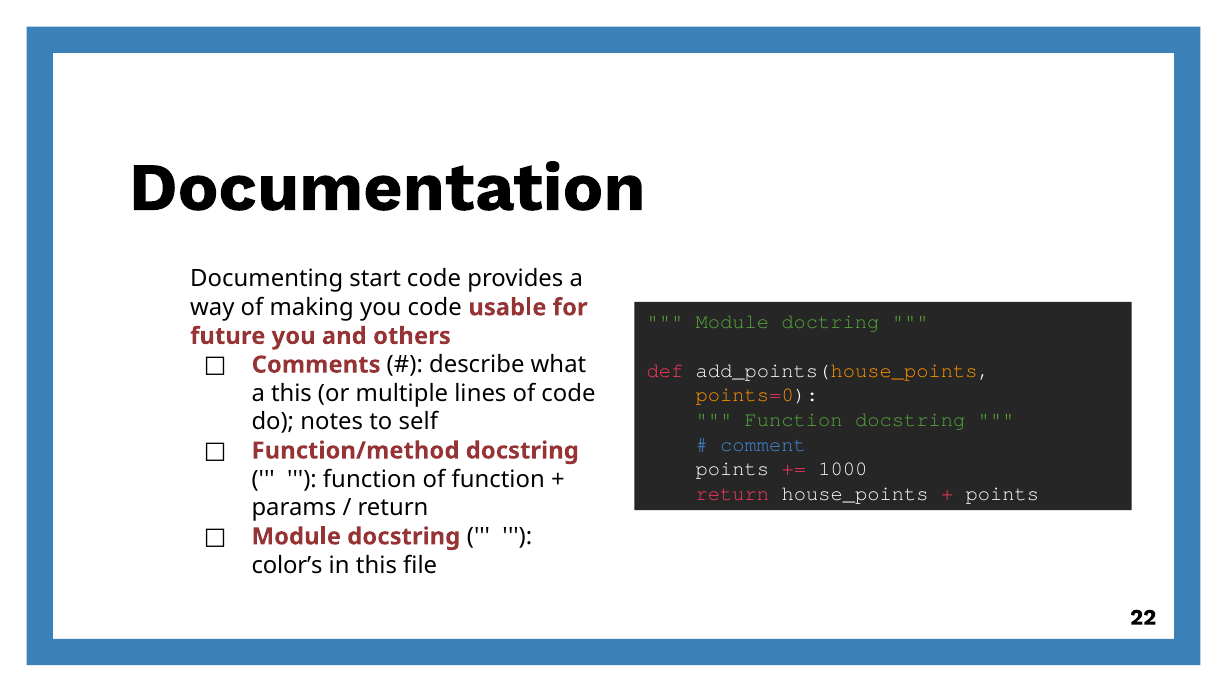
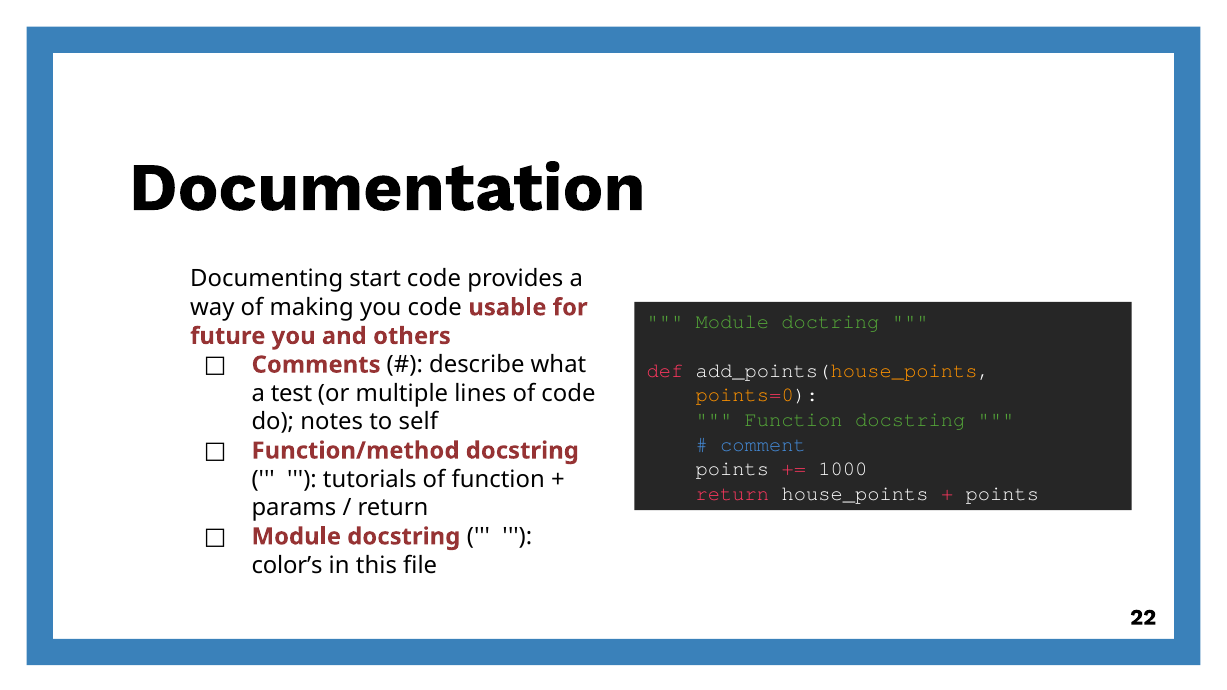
a this: this -> test (292, 394)
function: function -> tutorials (370, 479)
